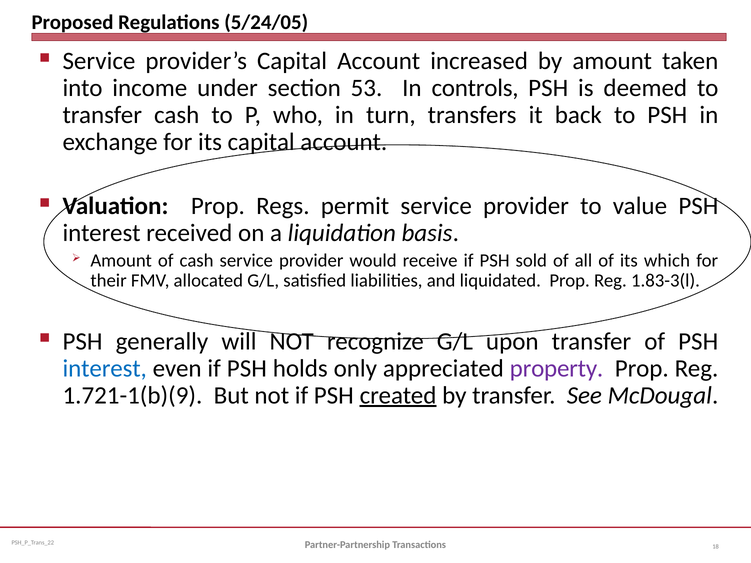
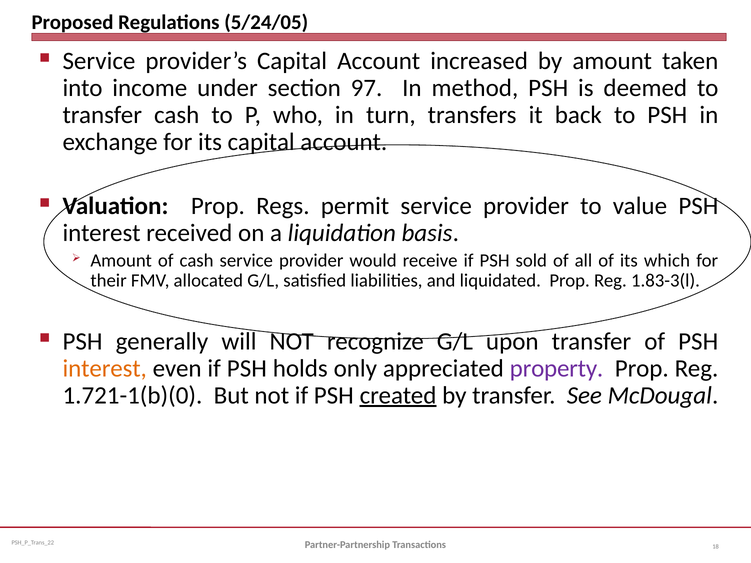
53: 53 -> 97 (366, 88)
controls: controls -> method (475, 88)
interest colour: blue -> orange (105, 368)
1.721-1(b)(9: 1.721-1(b)(9 -> 1.721-1(b)(0 (132, 395)
